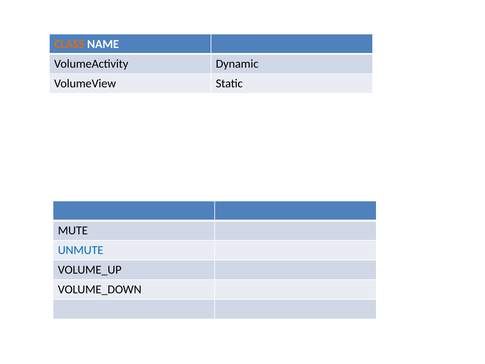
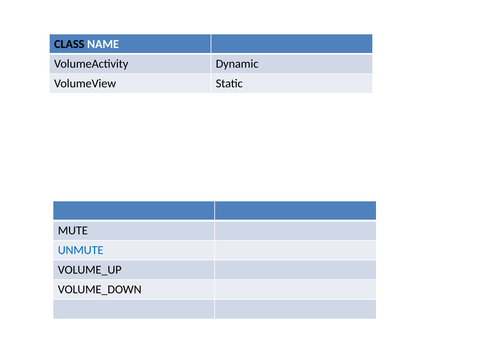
CLASS colour: orange -> black (69, 44)
